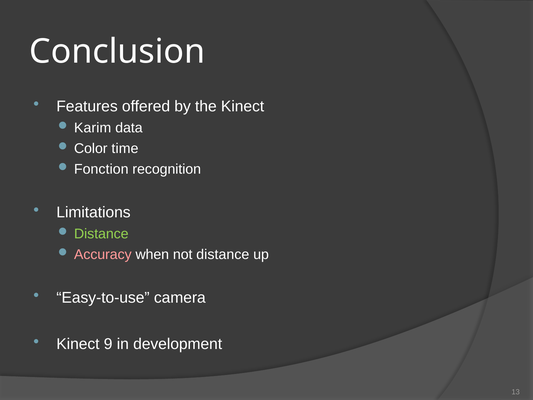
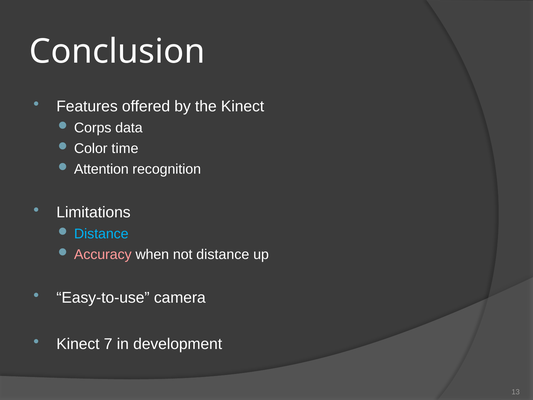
Karim: Karim -> Corps (93, 128)
Fonction: Fonction -> Attention (101, 169)
Distance colour: light green -> light blue (101, 234)
9: 9 -> 7 (108, 344)
